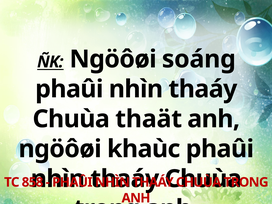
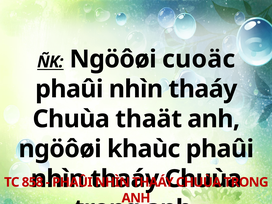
soáng: soáng -> cuoäc (199, 59)
